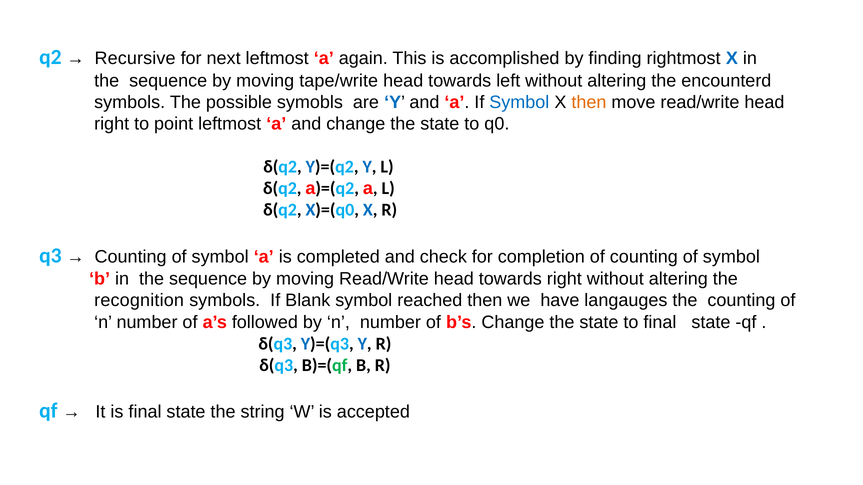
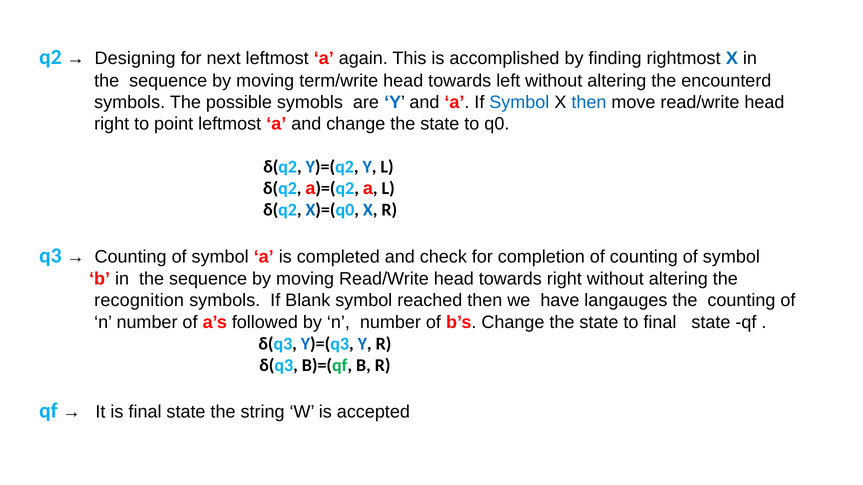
Recursive: Recursive -> Designing (135, 58)
tape/write: tape/write -> term/write (339, 81)
then colour: orange -> blue (589, 102)
